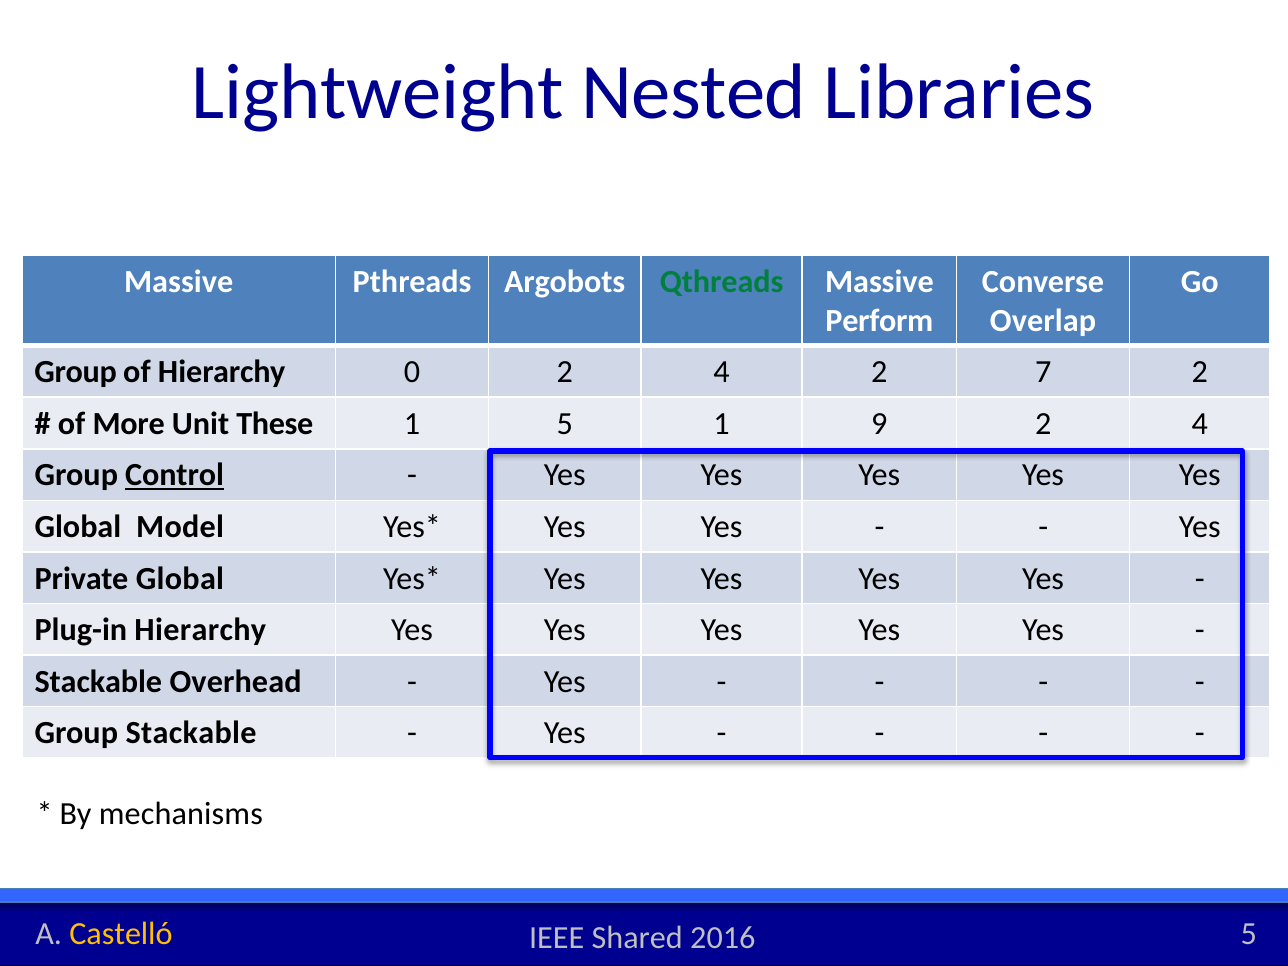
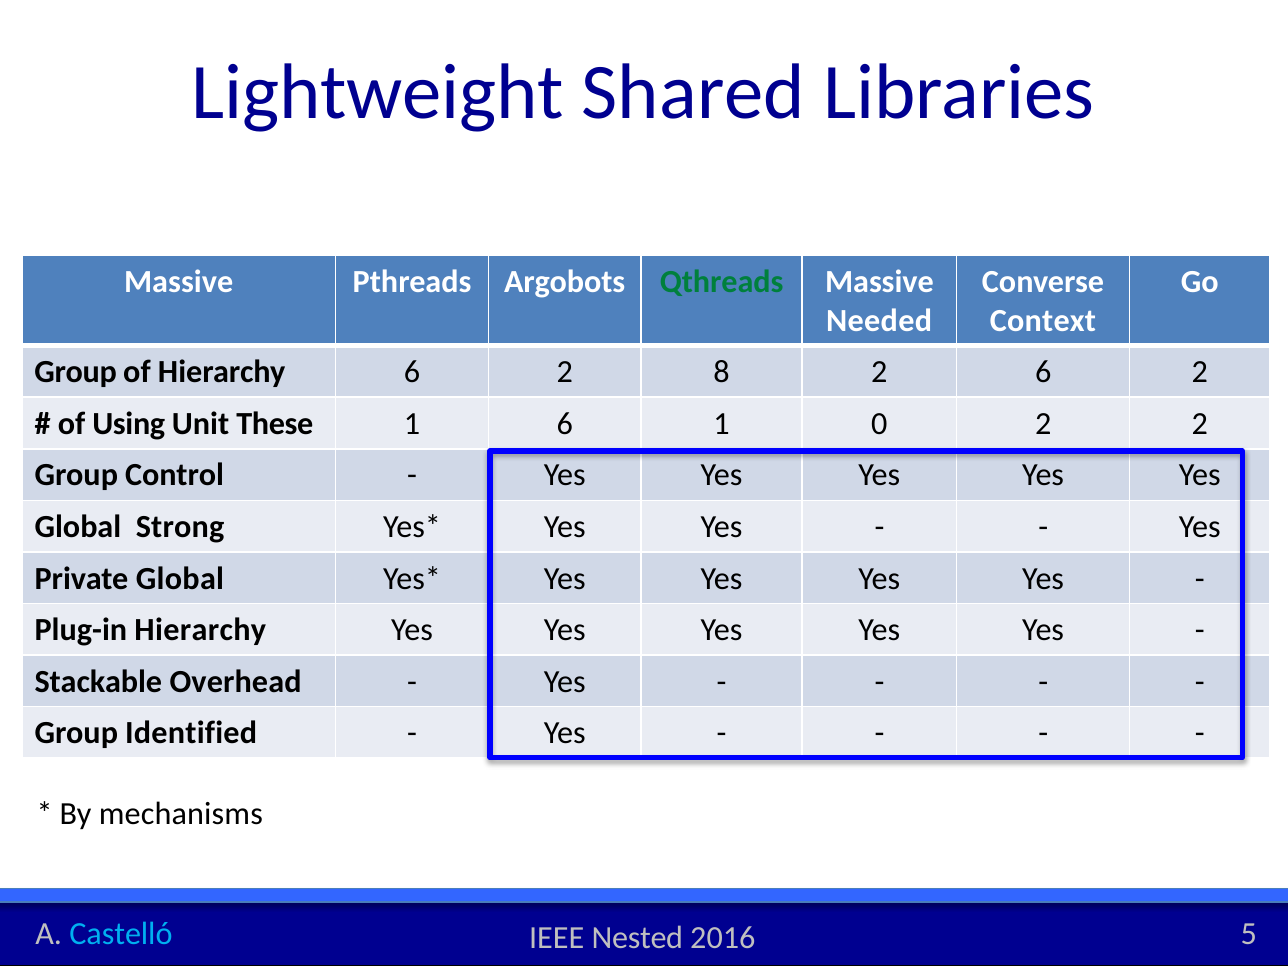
Nested: Nested -> Shared (693, 93)
Perform: Perform -> Needed (879, 321)
Overlap: Overlap -> Context (1043, 321)
Hierarchy 0: 0 -> 6 (412, 372)
4: 4 -> 8 (722, 372)
2 7: 7 -> 6 (1043, 372)
More: More -> Using (129, 424)
1 5: 5 -> 6 (565, 424)
9: 9 -> 0 (879, 424)
4: 4 -> 2 (1200, 424)
Control underline: present -> none (175, 475)
Model: Model -> Strong (180, 527)
Group Stackable: Stackable -> Identified (191, 733)
Castelló colour: yellow -> light blue (121, 934)
Shared: Shared -> Nested (637, 938)
